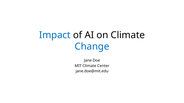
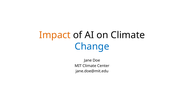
Impact colour: blue -> orange (55, 35)
